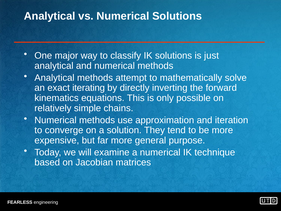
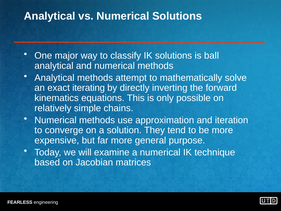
just: just -> ball (212, 56)
